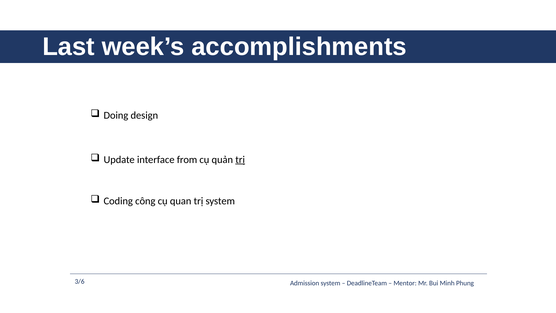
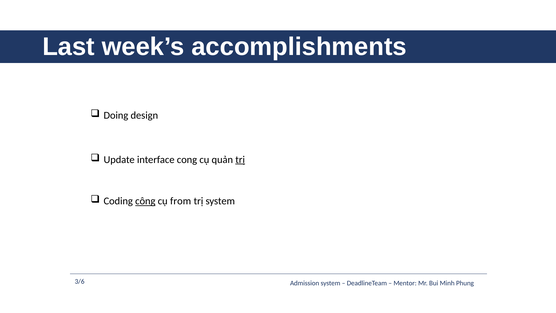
from: from -> cong (187, 159)
công underline: none -> present (145, 201)
quan: quan -> from (181, 201)
